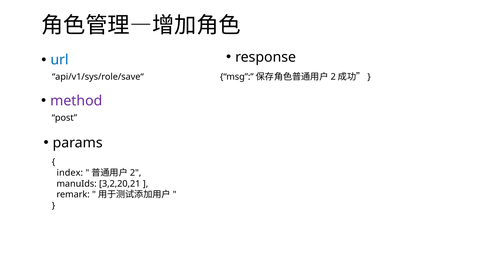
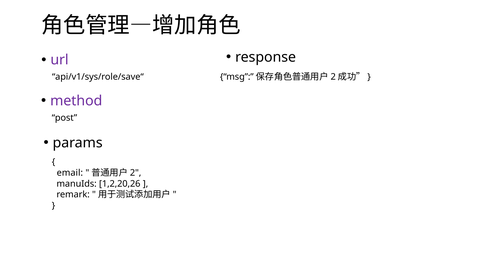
url colour: blue -> purple (60, 60)
index: index -> email (70, 173)
3,2,20,21: 3,2,20,21 -> 1,2,20,26 (120, 184)
